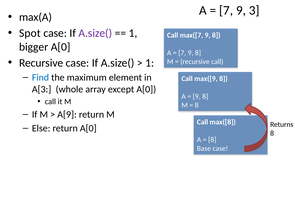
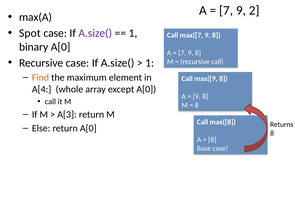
3: 3 -> 2 (254, 10)
bigger: bigger -> binary (34, 47)
Find colour: blue -> orange (40, 78)
A[3: A[3 -> A[4 (42, 89)
A[9: A[9 -> A[3 (67, 115)
